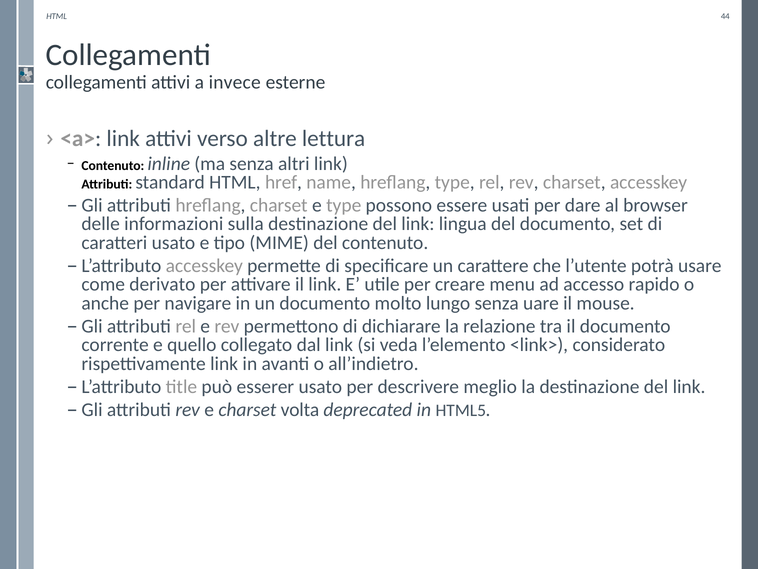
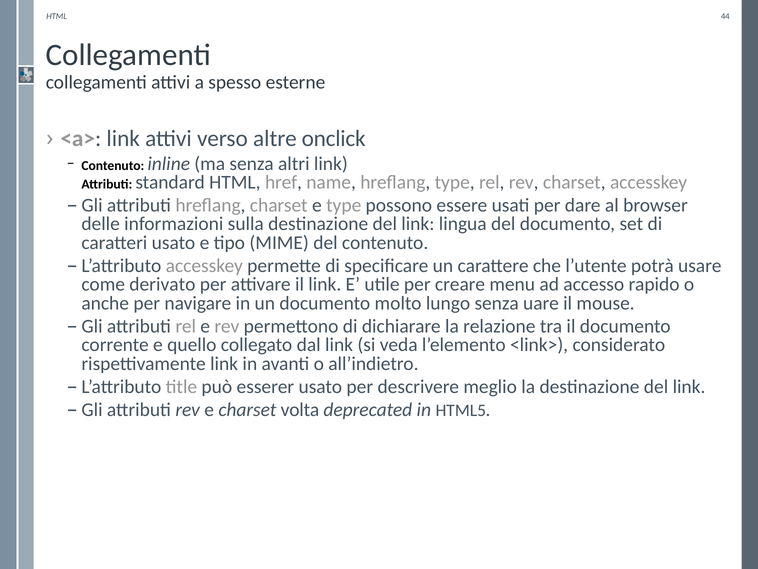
invece: invece -> spesso (235, 82)
lettura: lettura -> onclick (334, 138)
